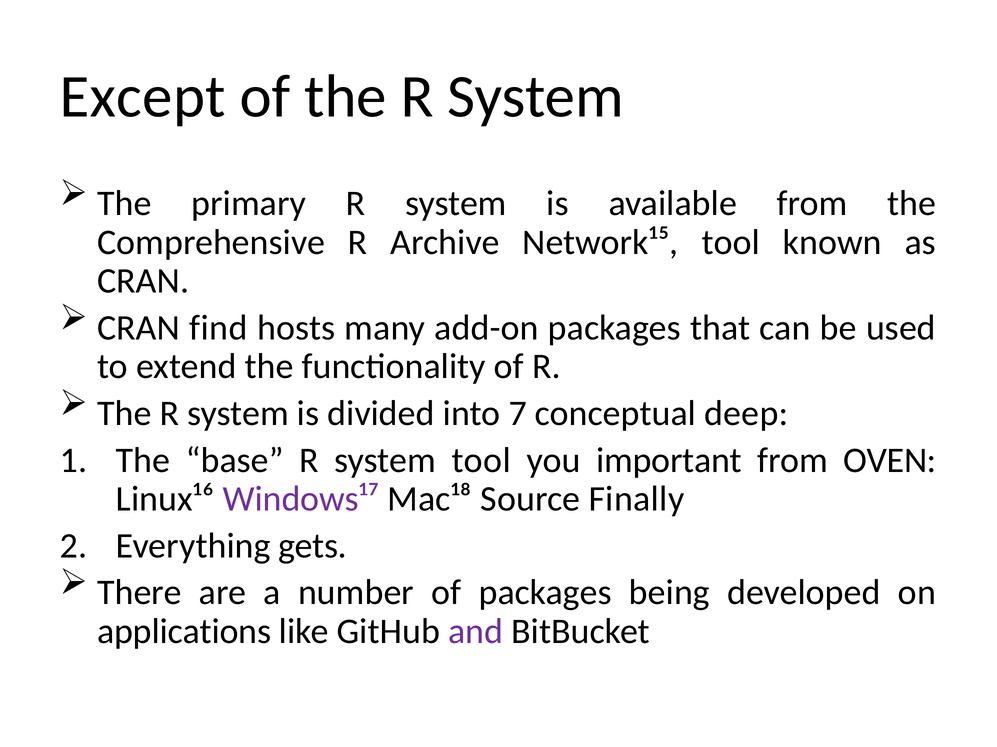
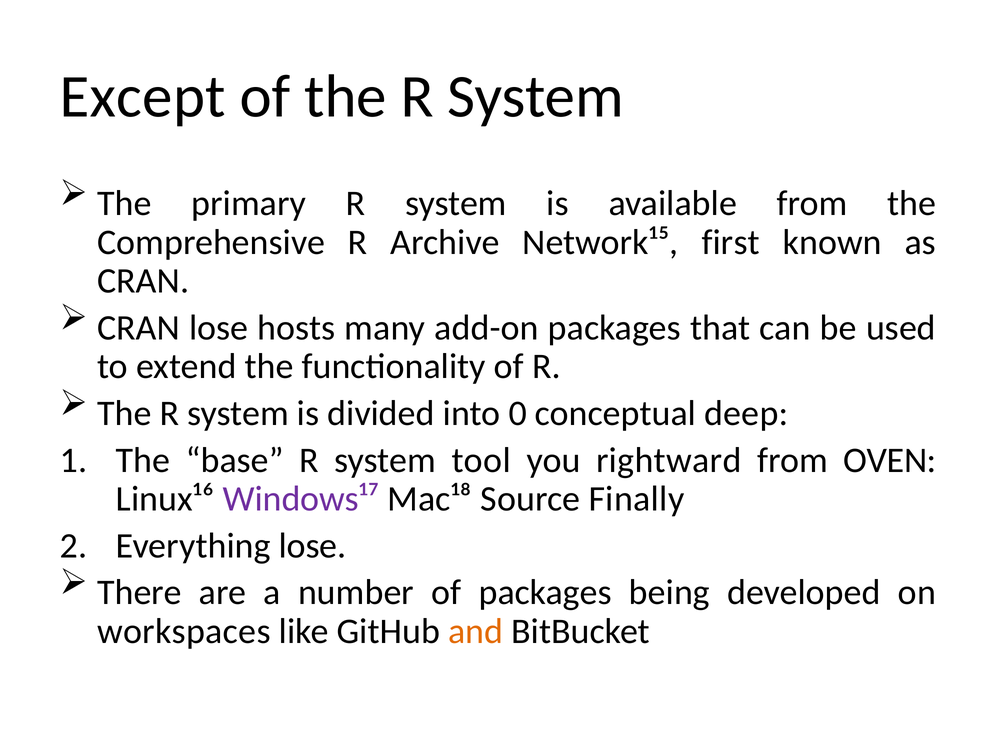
Network¹⁵ tool: tool -> first (731, 242)
CRAN find: find -> lose (219, 328)
7: 7 -> 0 (518, 414)
important: important -> rightward (669, 461)
Everything gets: gets -> lose (312, 546)
applications: applications -> workspaces (184, 632)
and colour: purple -> orange (476, 632)
